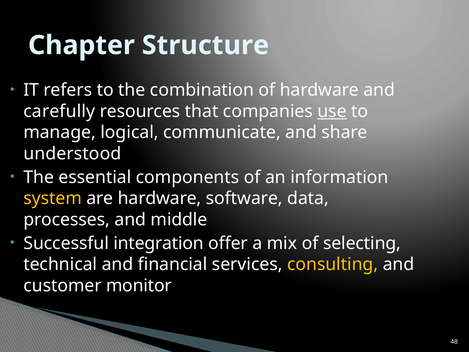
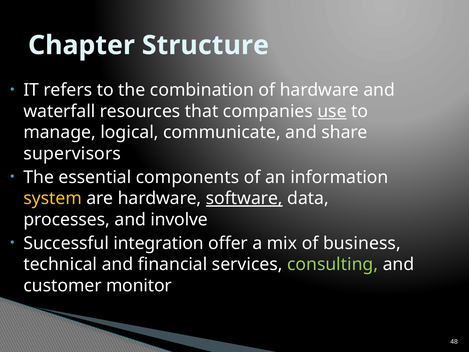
carefully: carefully -> waterfall (59, 111)
understood: understood -> supervisors (72, 153)
software underline: none -> present (244, 198)
middle: middle -> involve (179, 219)
selecting: selecting -> business (362, 243)
consulting colour: yellow -> light green (333, 264)
